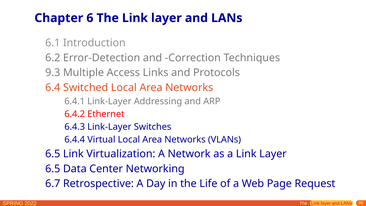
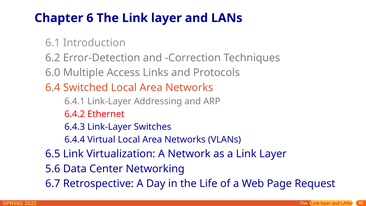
9.3: 9.3 -> 6.0 (53, 73)
6.5: 6.5 -> 5.6 (53, 169)
